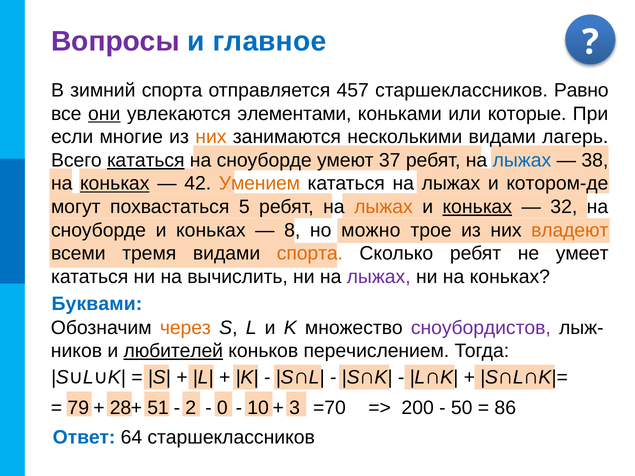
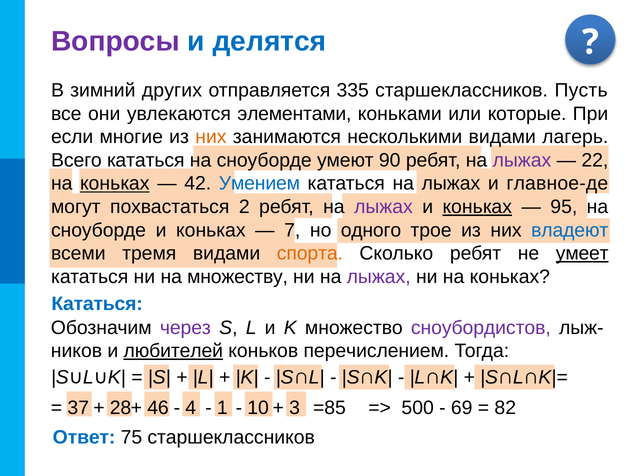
главное: главное -> делятся (269, 41)
зимний спорта: спорта -> других (172, 91)
457: 457 -> 335 (353, 91)
Равно: Равно -> Пусть (581, 91)
они underline: present -> none (104, 114)
кататься underline: present -> none (146, 160)
37: 37 -> 90 (390, 160)
лыжах colour: blue -> purple (522, 160)
38: 38 -> 22 (595, 160)
Умением colour: orange -> blue (259, 184)
котором-де: котором-де -> главное-де (557, 184)
5: 5 -> 2 (244, 207)
лыжах colour: orange -> purple (383, 207)
32: 32 -> 95 (564, 207)
8: 8 -> 7 (292, 230)
можно: можно -> одного (371, 230)
владеют colour: orange -> blue (570, 230)
умеет underline: none -> present (582, 254)
вычислить: вычислить -> множеству (238, 277)
Буквами: Буквами -> Кататься (97, 304)
через colour: orange -> purple (185, 328)
79: 79 -> 37 (78, 408)
51: 51 -> 46 (158, 408)
2: 2 -> 4 (191, 408)
0: 0 -> 1 (222, 408)
=70: =70 -> =85 (329, 408)
200: 200 -> 500 (418, 408)
50: 50 -> 69 (462, 408)
86: 86 -> 82 (505, 408)
64: 64 -> 75 (131, 438)
